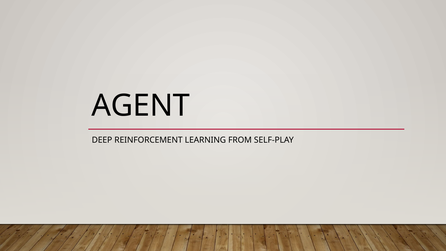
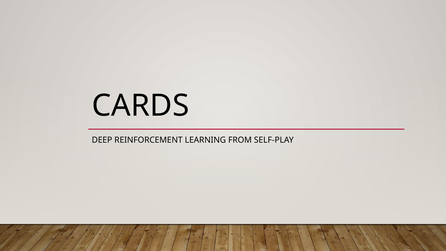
AGENT: AGENT -> CARDS (141, 106)
